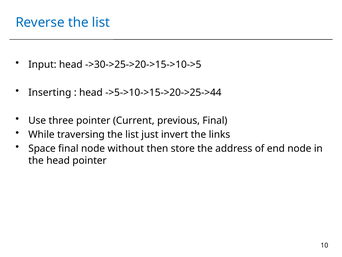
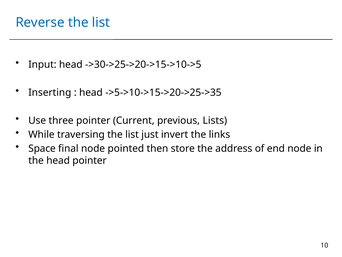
->5->10->15->20->25->44: ->5->10->15->20->25->44 -> ->5->10->15->20->25->35 (163, 92)
previous Final: Final -> Lists (215, 120)
without: without -> pointed (126, 148)
